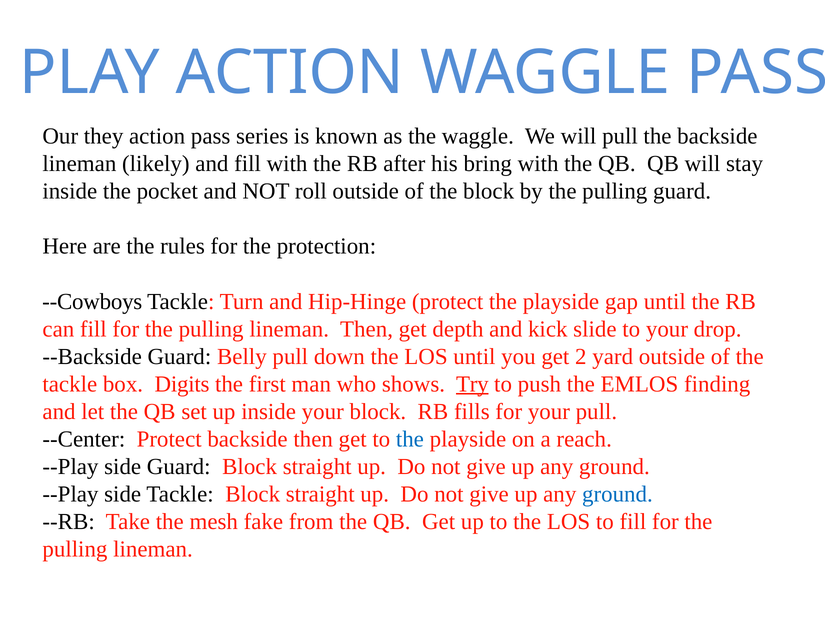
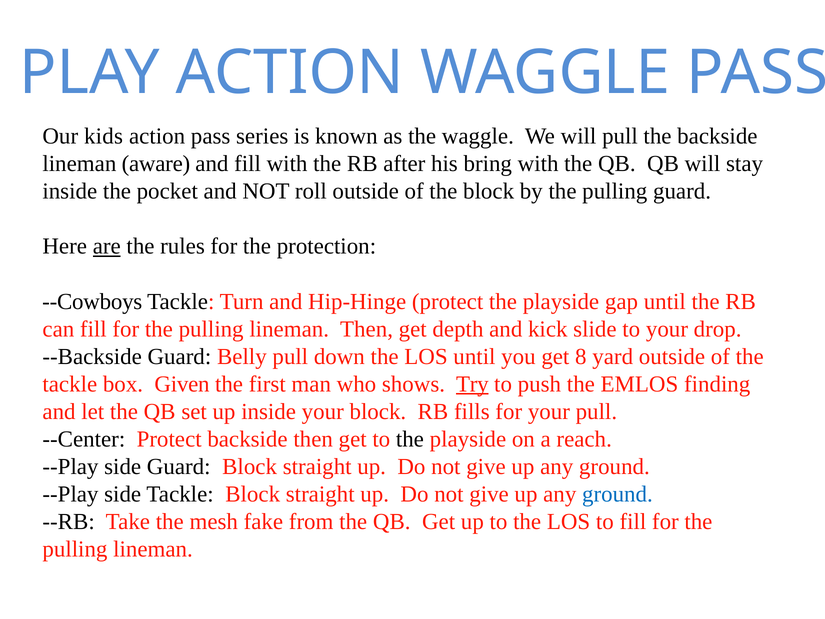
they: they -> kids (103, 136)
likely: likely -> aware (156, 164)
are underline: none -> present (107, 246)
2: 2 -> 8 (581, 356)
Digits: Digits -> Given (182, 384)
the colour: blue -> black (410, 439)
